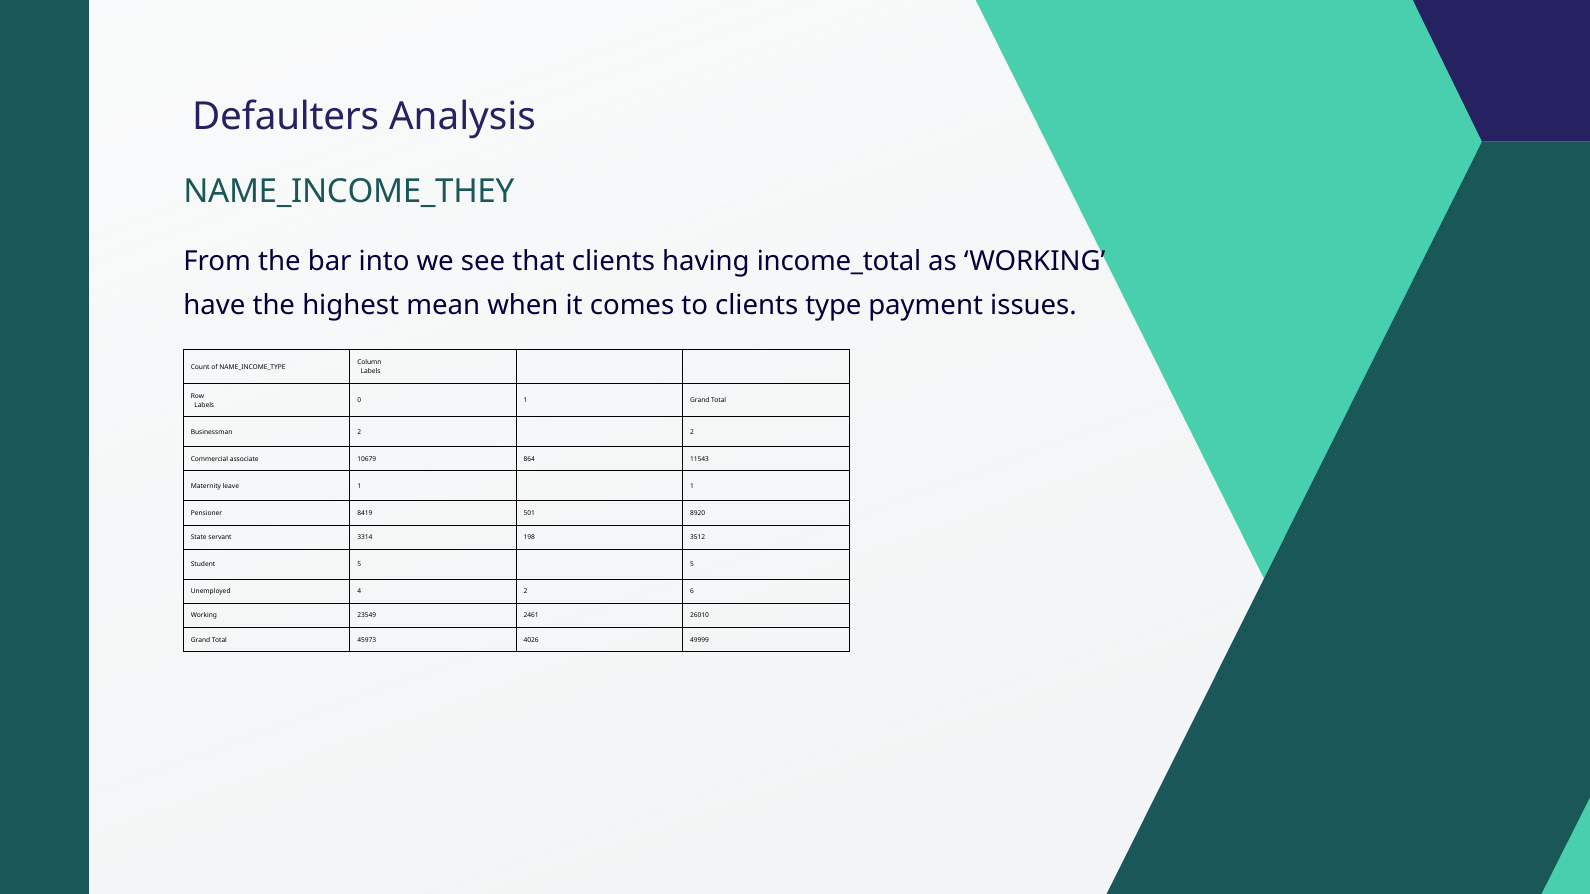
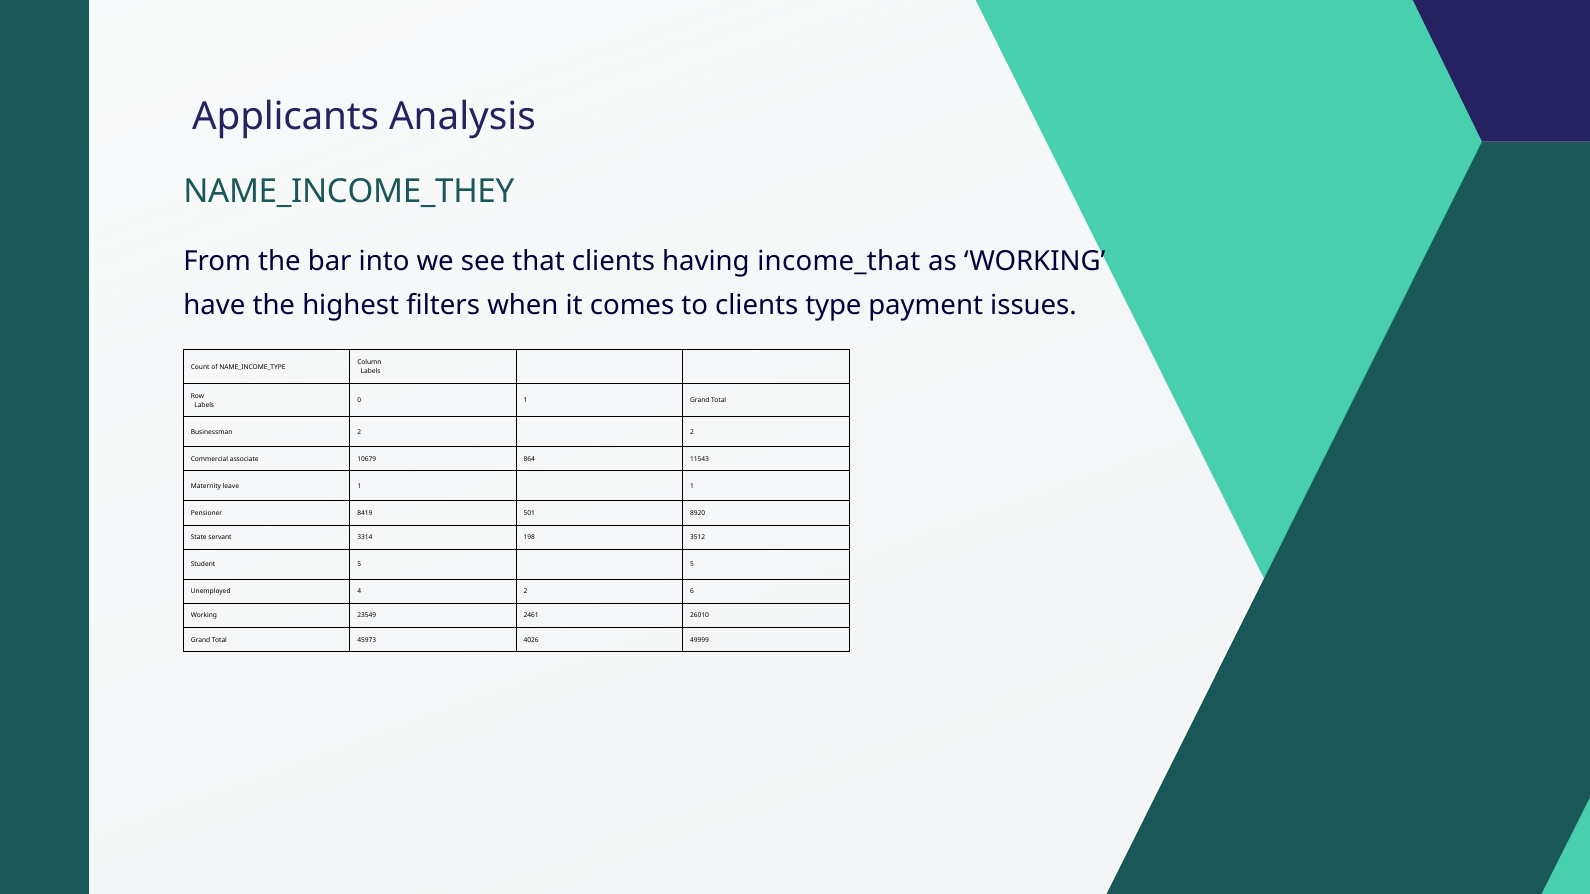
Defaulters: Defaulters -> Applicants (286, 117)
income_total: income_total -> income_that (839, 262)
mean: mean -> filters (443, 306)
